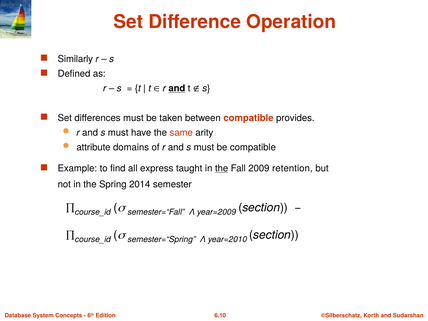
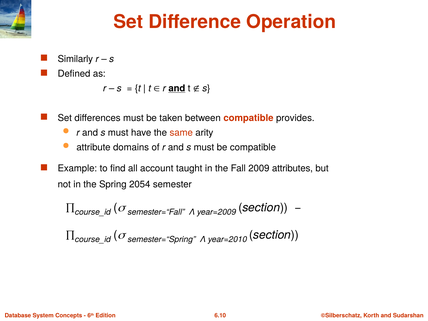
express: express -> account (157, 168)
the underline: present -> none (222, 168)
retention: retention -> attributes (292, 168)
2014: 2014 -> 2054 (140, 184)
